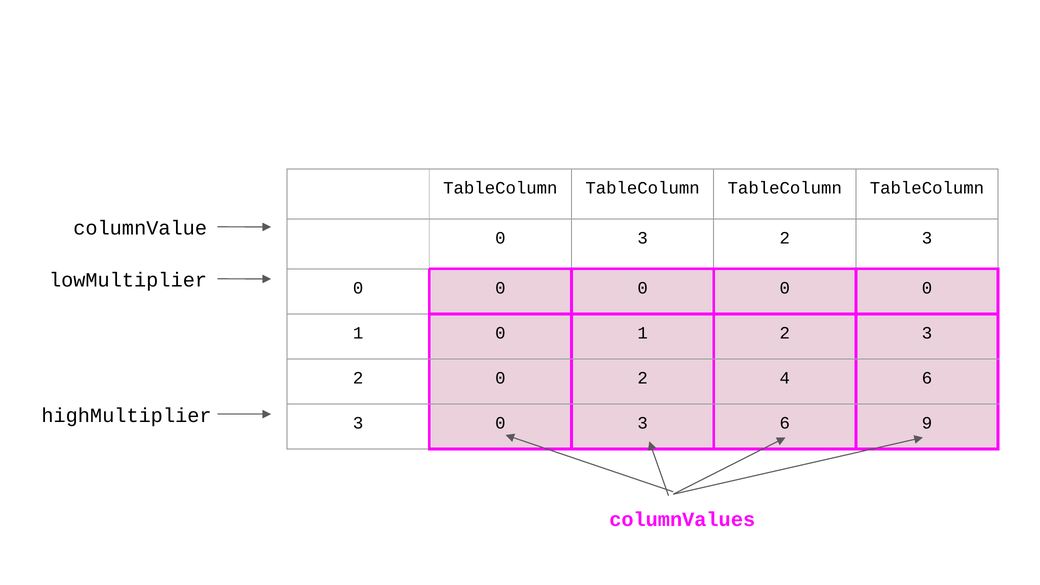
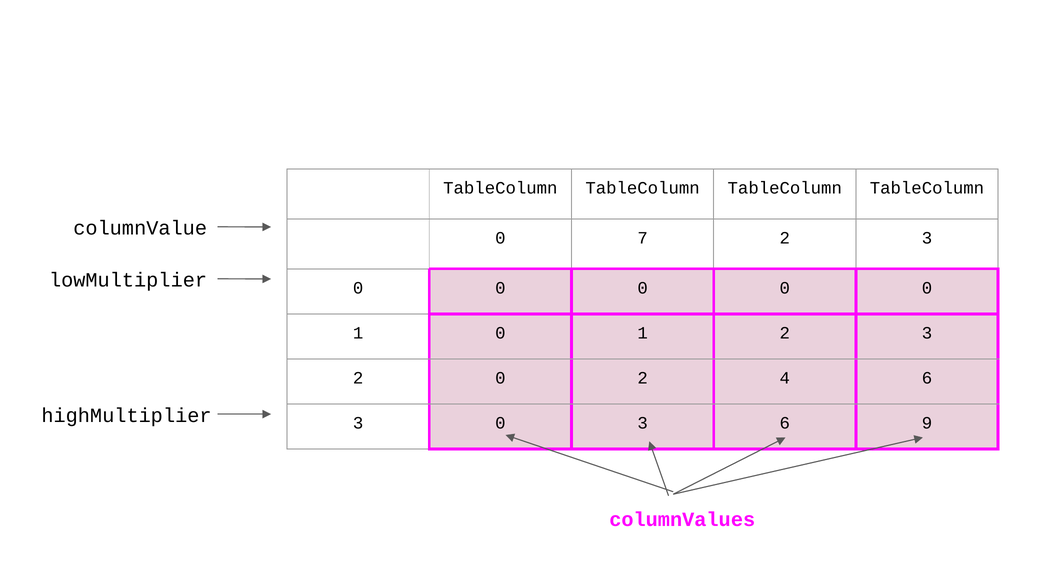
3: 3 -> 7 (643, 238)
